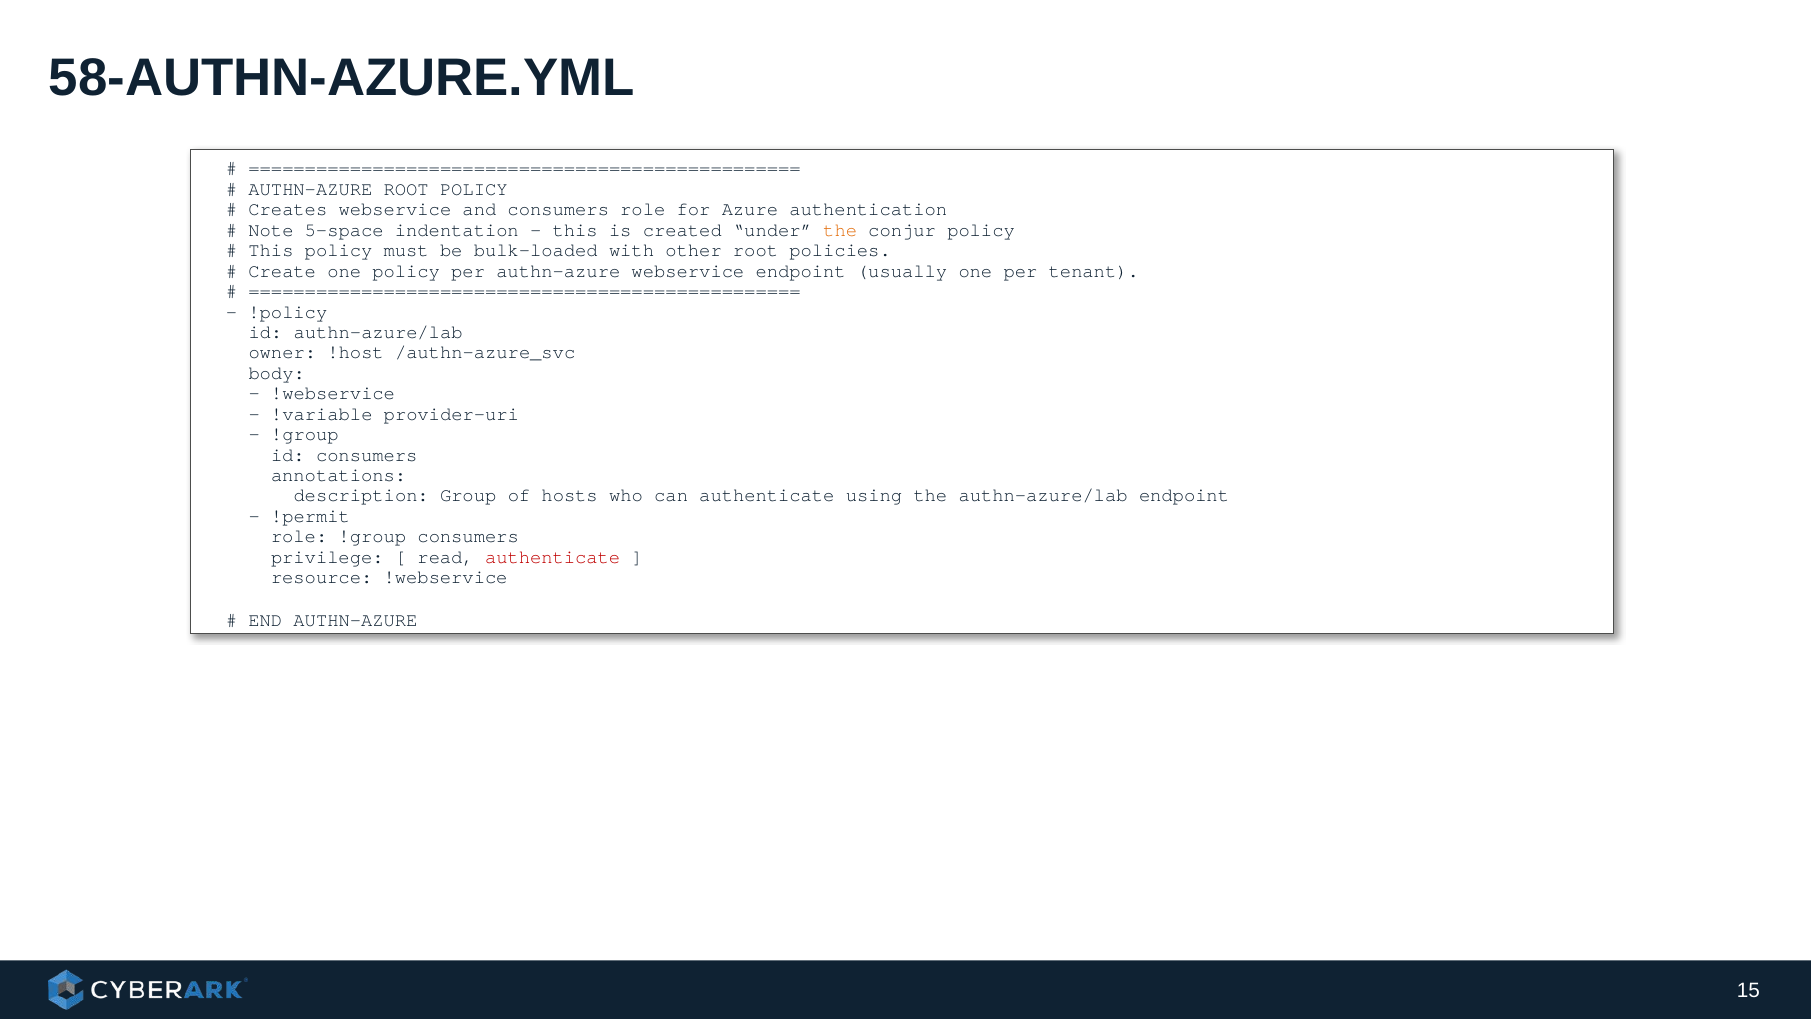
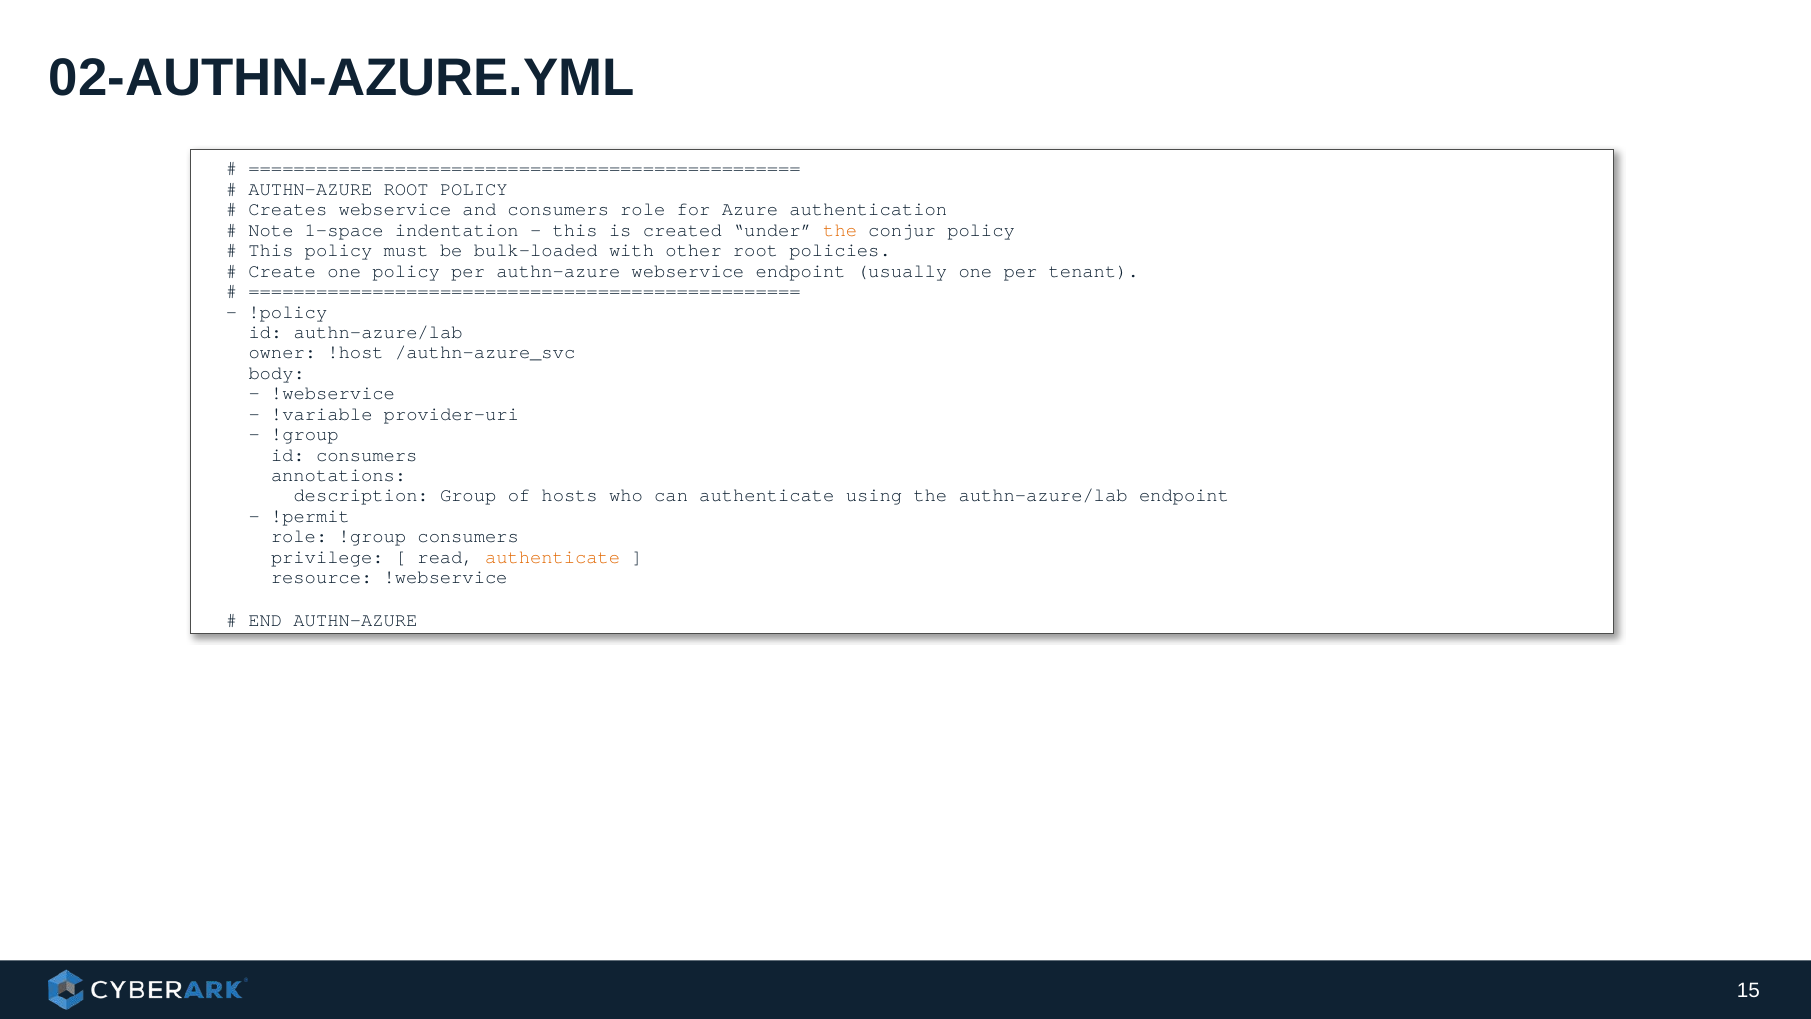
58-AUTHN-AZURE.YML: 58-AUTHN-AZURE.YML -> 02-AUTHN-AZURE.YML (342, 78)
5-space: 5-space -> 1-space (344, 230)
authenticate colour: red -> orange (553, 557)
